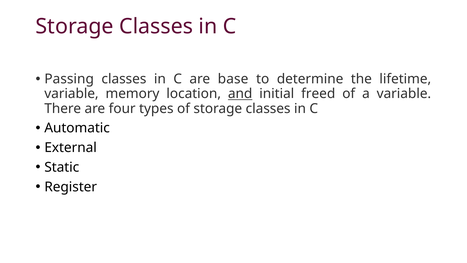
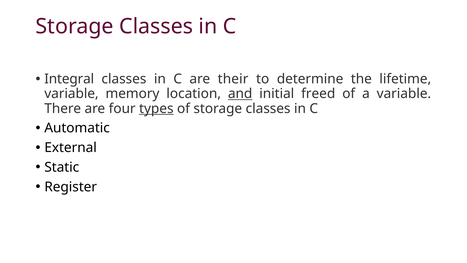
Passing: Passing -> Integral (69, 79)
base: base -> their (233, 79)
types underline: none -> present (156, 108)
